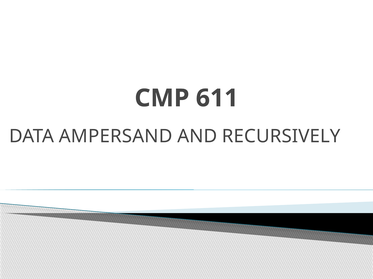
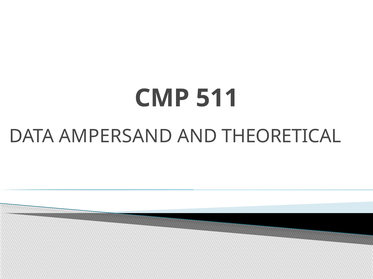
611: 611 -> 511 (217, 98)
RECURSIVELY: RECURSIVELY -> THEORETICAL (281, 137)
